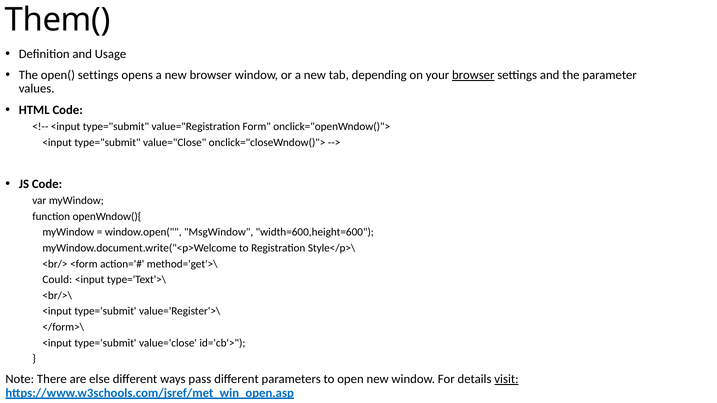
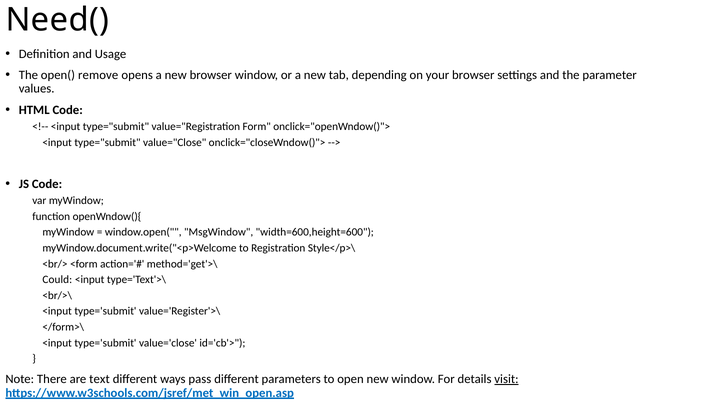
Them(: Them( -> Need( (57, 20)
open( settings: settings -> remove (98, 75)
browser underline: present -> none (473, 75)
else: else -> text (99, 379)
